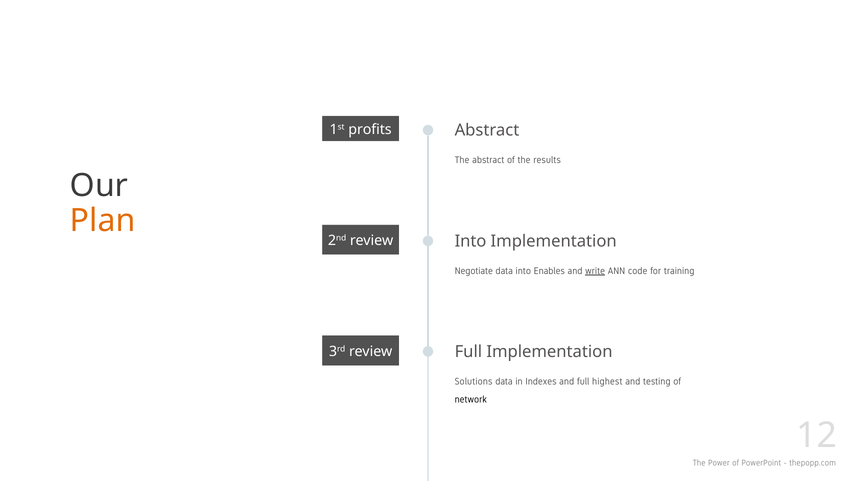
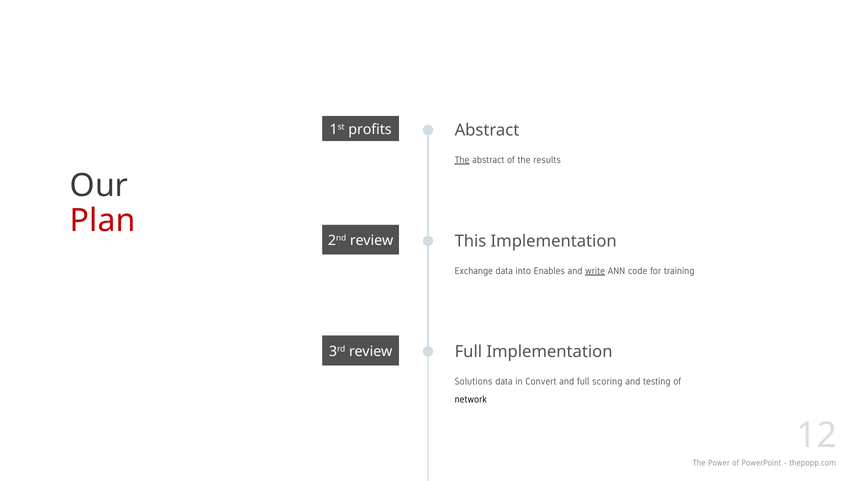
The underline: none -> present (462, 160)
Plan colour: orange -> red (103, 221)
Into: Into -> This (470, 241)
Negotiate: Negotiate -> Exchange (474, 271)
Indexes: Indexes -> Convert (541, 382)
highest: highest -> scoring (607, 382)
